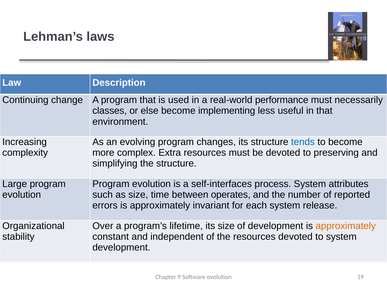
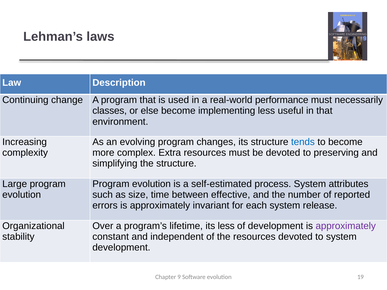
self-interfaces: self-interfaces -> self-estimated (222, 184)
operates: operates -> effective (231, 195)
its size: size -> less (226, 226)
approximately colour: orange -> purple (346, 226)
